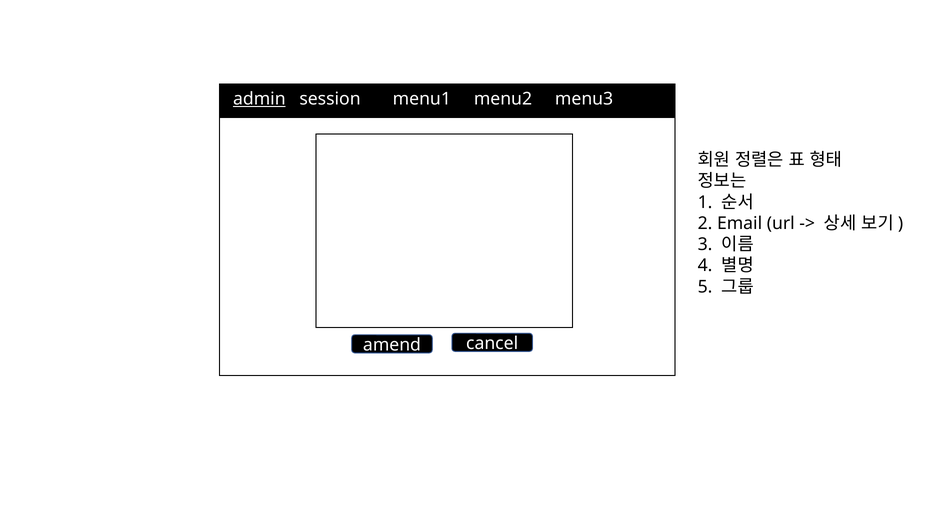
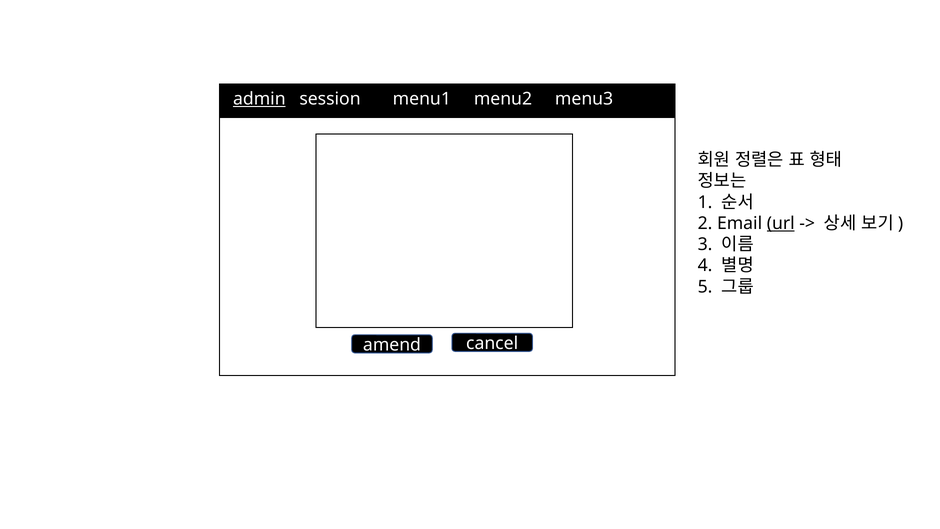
url underline: none -> present (781, 223)
